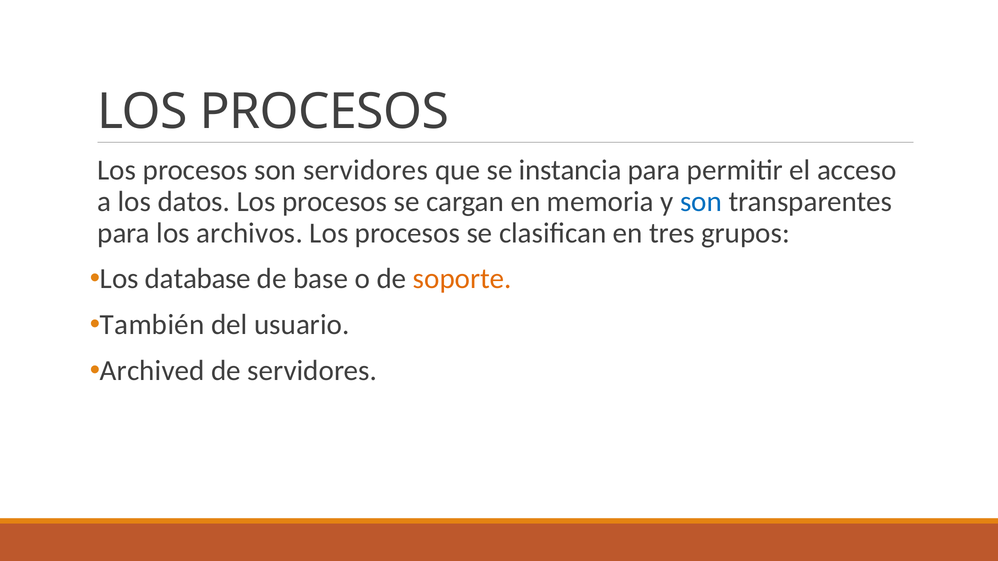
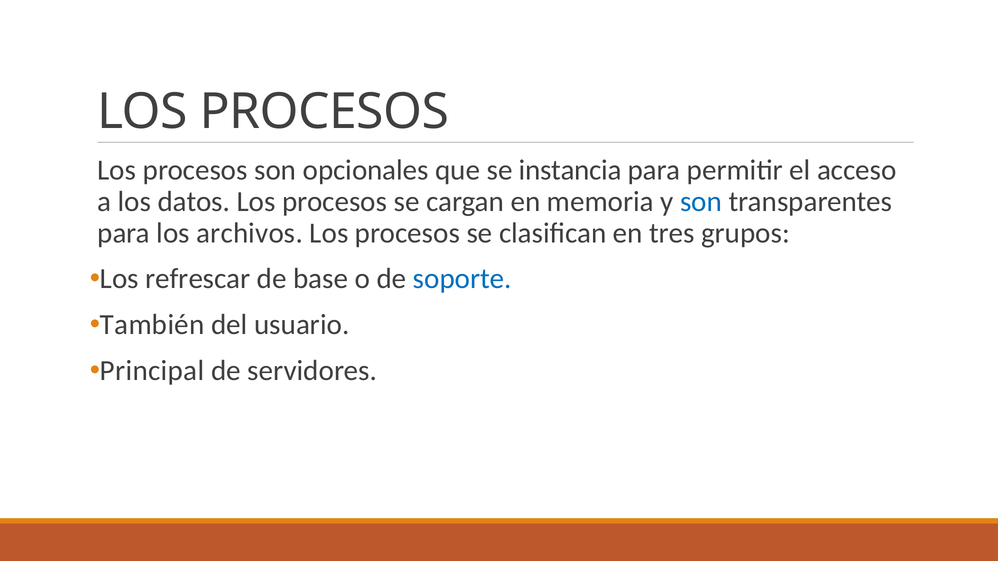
son servidores: servidores -> opcionales (366, 170)
database: database -> refrescar (198, 279)
soporte colour: orange -> blue (462, 279)
Archived: Archived -> Principal (152, 371)
